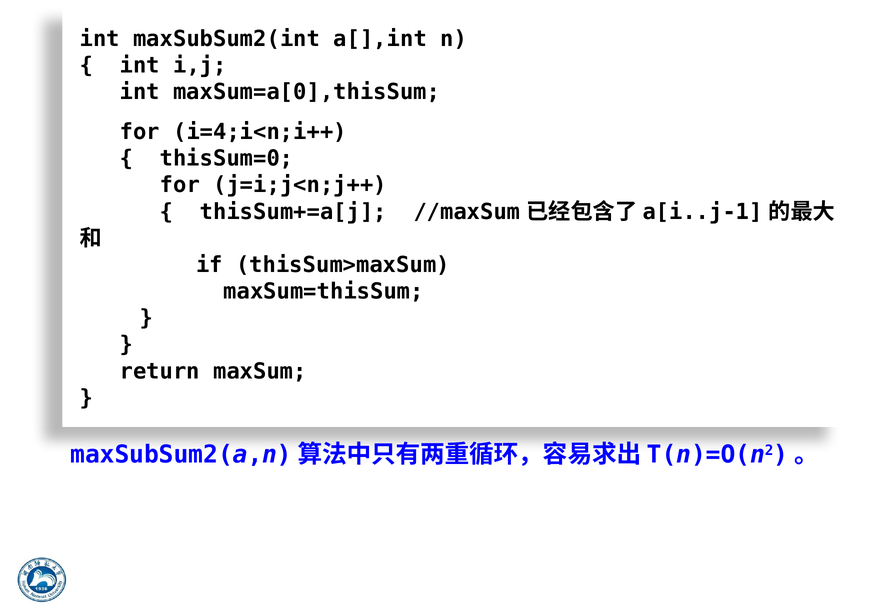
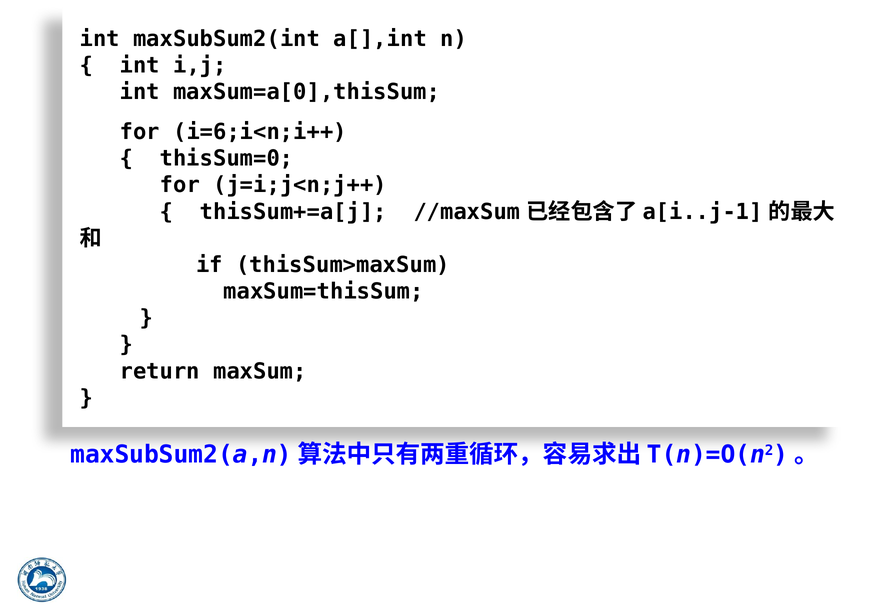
i=4;i<n;i++: i=4;i<n;i++ -> i=6;i<n;i++ (260, 132)
